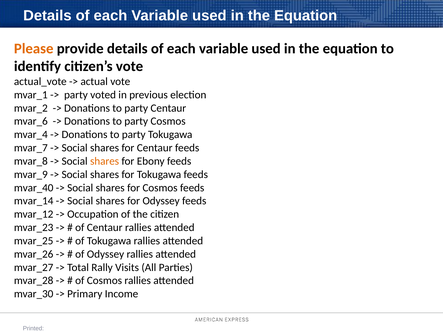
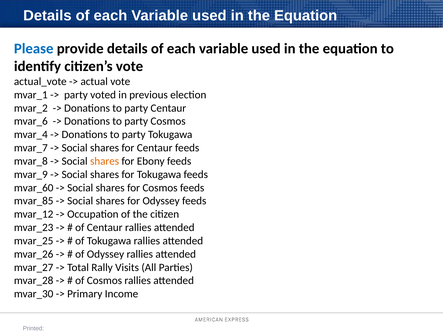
Please colour: orange -> blue (34, 49)
mvar_40: mvar_40 -> mvar_60 (34, 188)
mvar_14: mvar_14 -> mvar_85 (34, 201)
